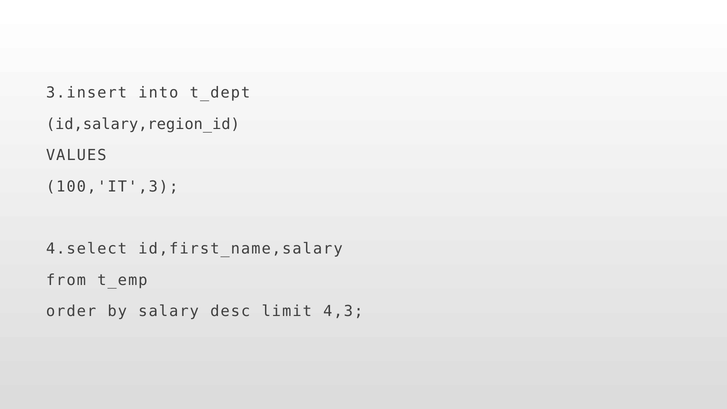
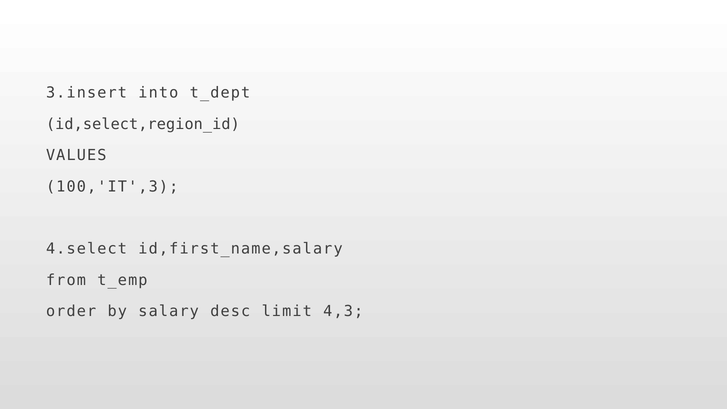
id,salary,region_id: id,salary,region_id -> id,select,region_id (143, 124)
